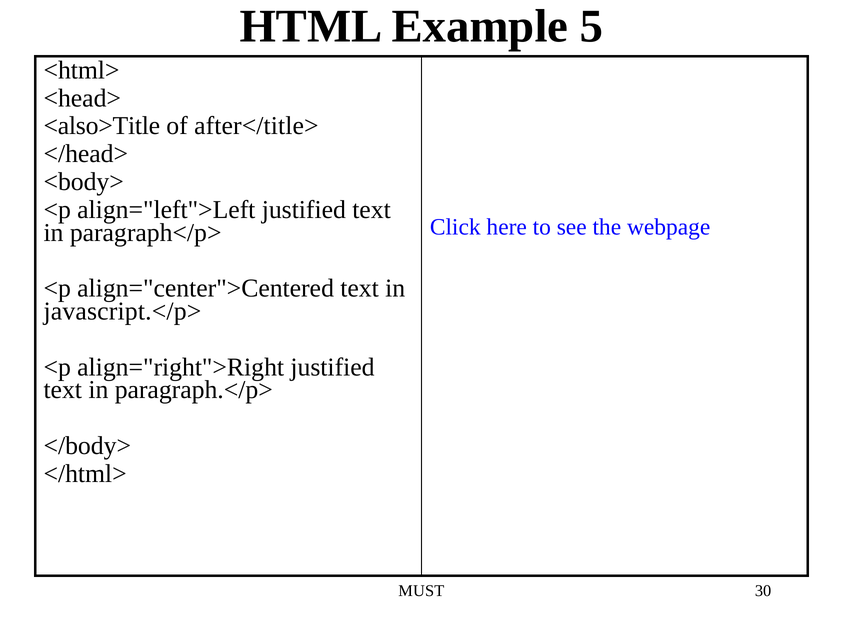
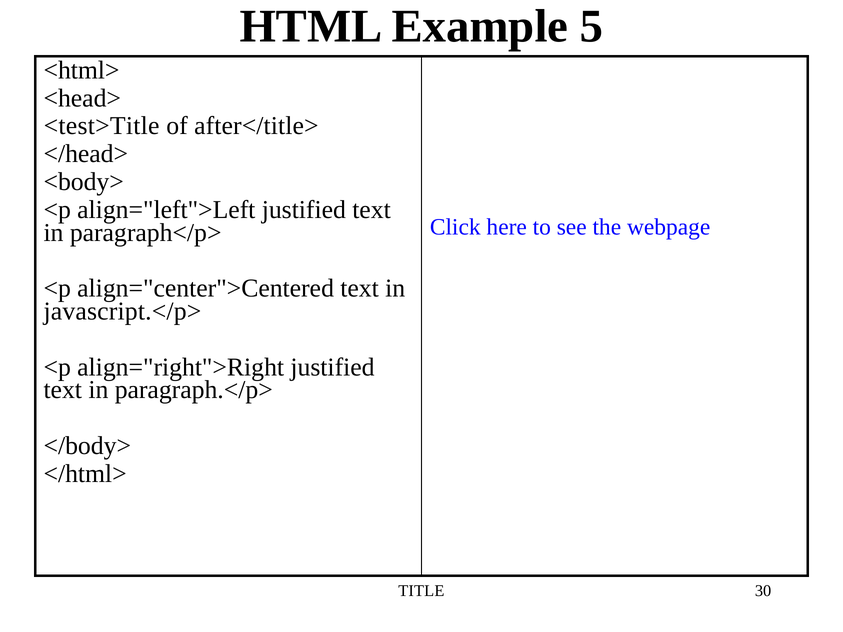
<also>Title: <also>Title -> <test>Title (102, 126)
MUST: MUST -> TITLE (421, 591)
